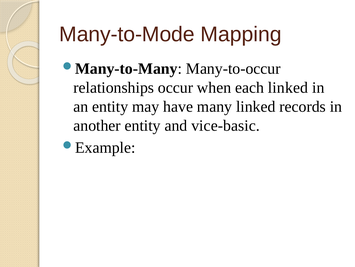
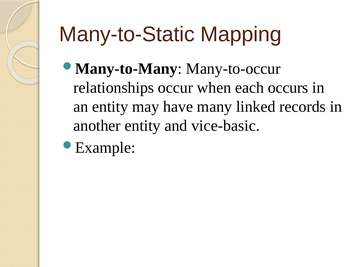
Many-to-Mode: Many-to-Mode -> Many-to-Static (127, 34)
each linked: linked -> occurs (288, 87)
